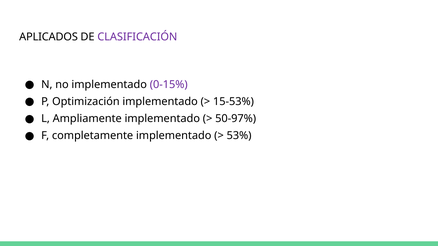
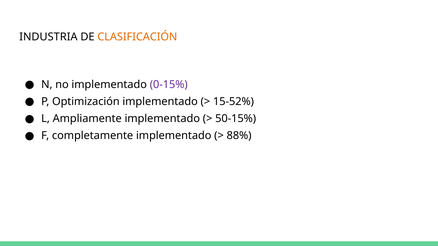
APLICADOS: APLICADOS -> INDUSTRIA (48, 37)
CLASIFICACIÓN colour: purple -> orange (137, 37)
15-53%: 15-53% -> 15-52% (233, 102)
50-97%: 50-97% -> 50-15% (236, 119)
53%: 53% -> 88% (239, 136)
